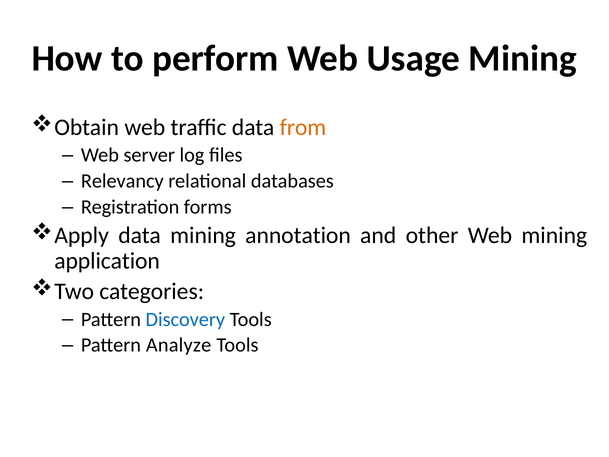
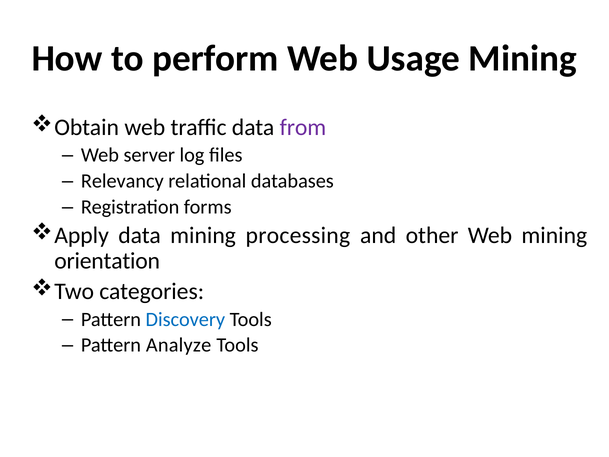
from colour: orange -> purple (303, 127)
annotation: annotation -> processing (298, 235)
application: application -> orientation (107, 261)
